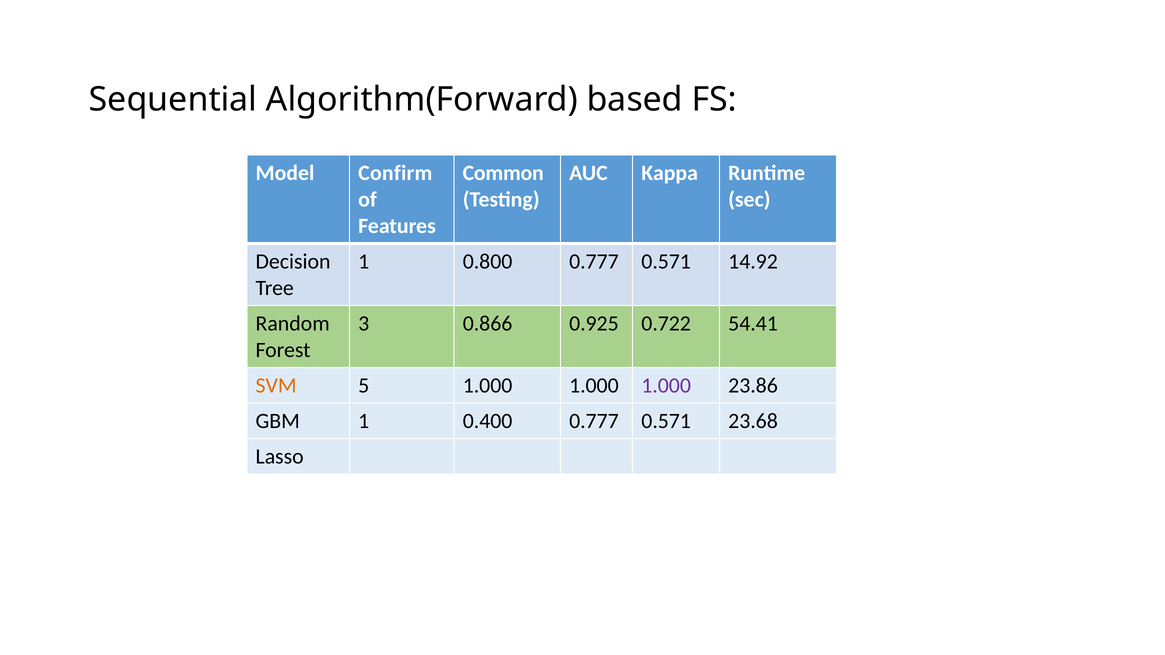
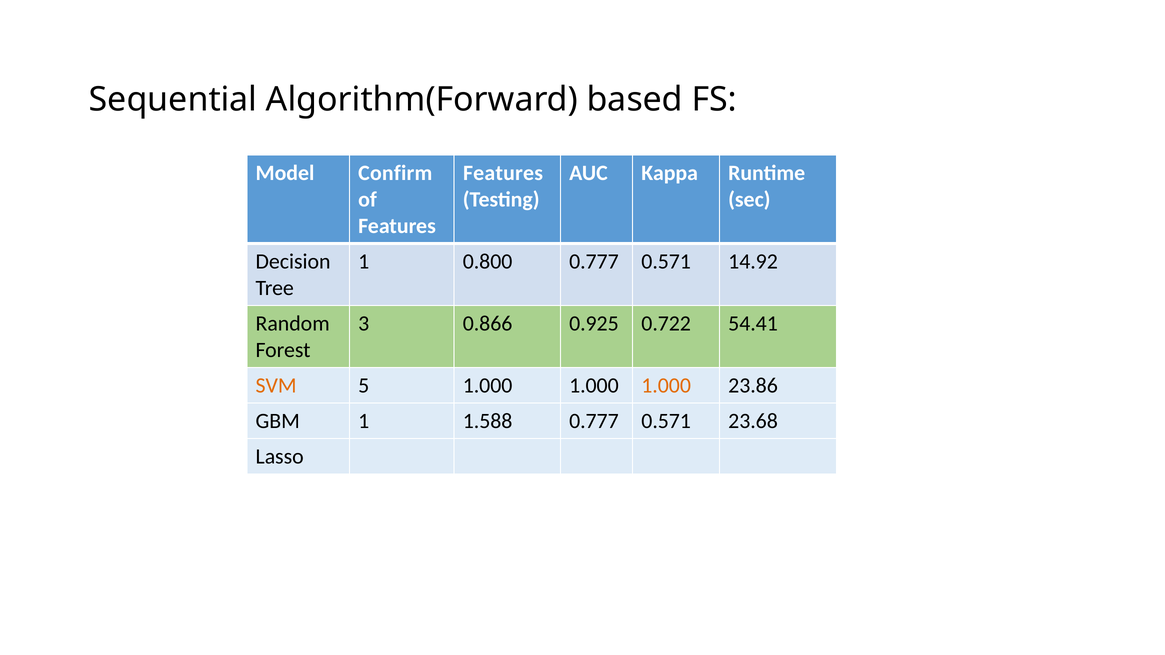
Common: Common -> Features (503, 173)
1.000 colour: purple -> orange (666, 386)
0.400: 0.400 -> 1.588 (488, 421)
